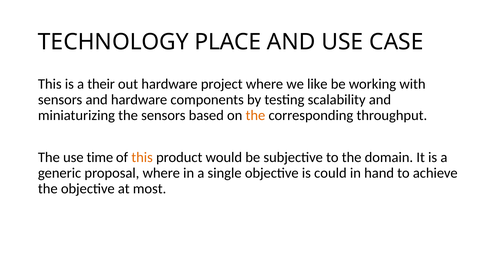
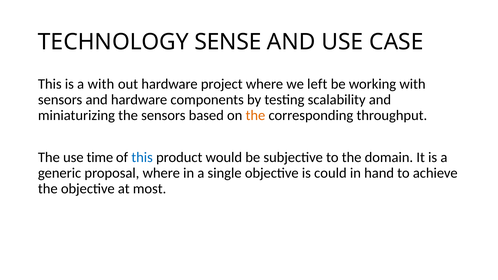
PLACE: PLACE -> SENSE (228, 42)
a their: their -> with (101, 84)
like: like -> left (317, 84)
this colour: orange -> blue (142, 157)
